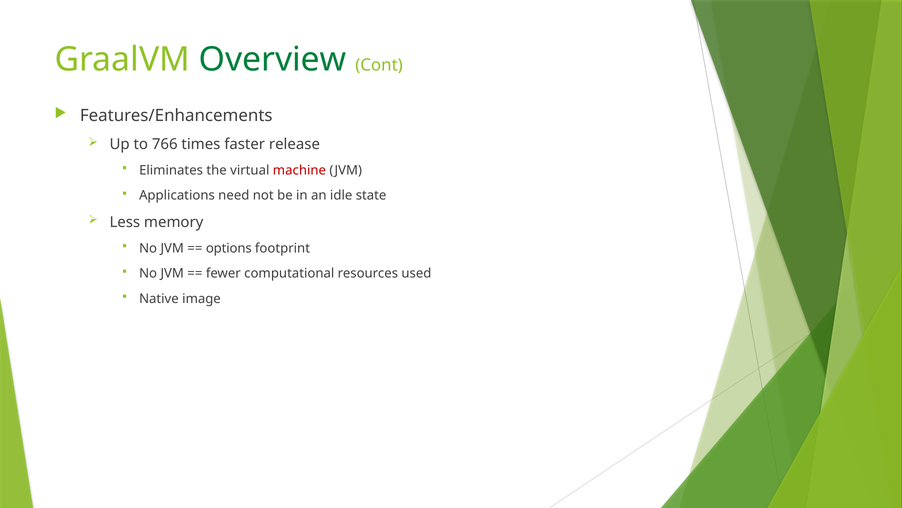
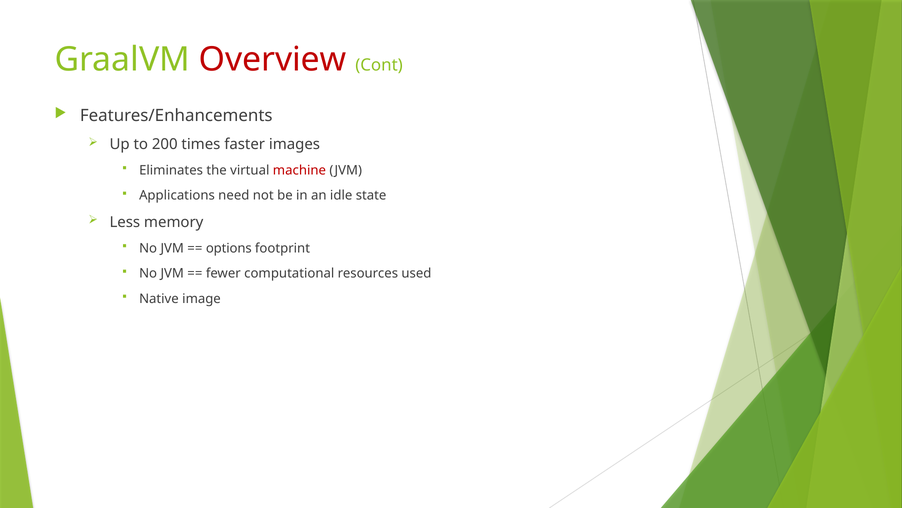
Overview colour: green -> red (273, 60)
766: 766 -> 200 (165, 144)
release: release -> images (294, 144)
